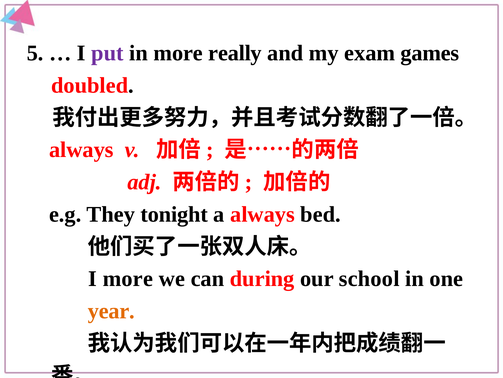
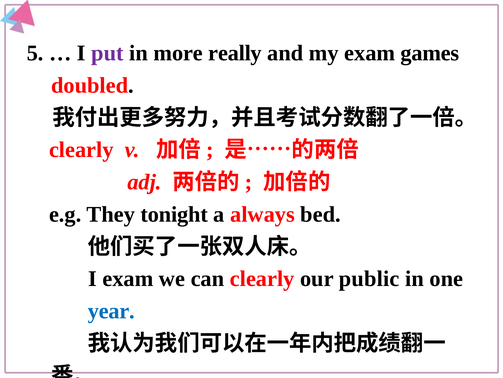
always: always -> clearly (81, 150)
I more: more -> exam (128, 278)
can during: during -> clearly (262, 278)
school: school -> public (369, 278)
year colour: orange -> blue (111, 311)
